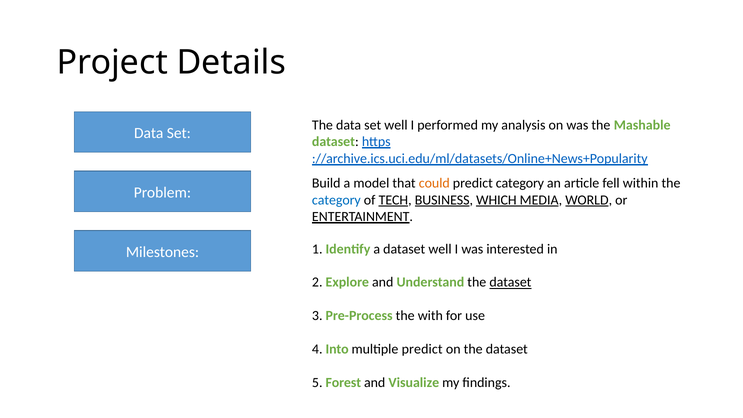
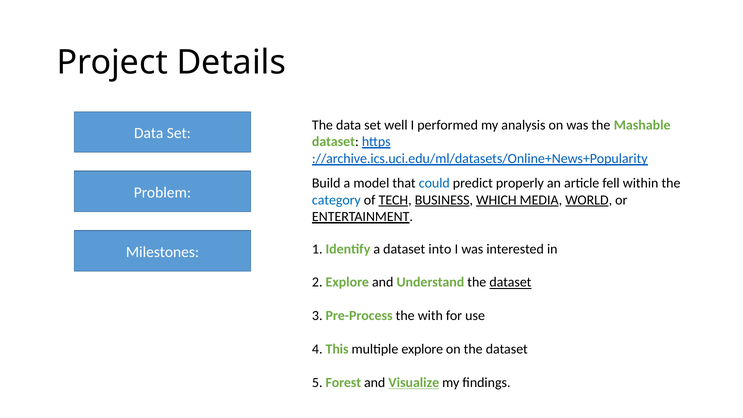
could colour: orange -> blue (434, 183)
predict category: category -> properly (520, 183)
dataset well: well -> into (440, 249)
Into: Into -> This (337, 349)
multiple predict: predict -> explore (422, 349)
Visualize underline: none -> present (414, 383)
